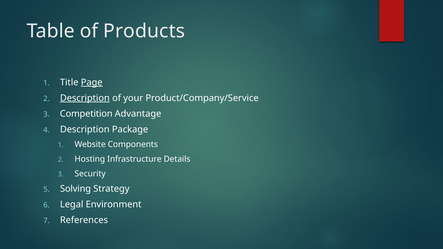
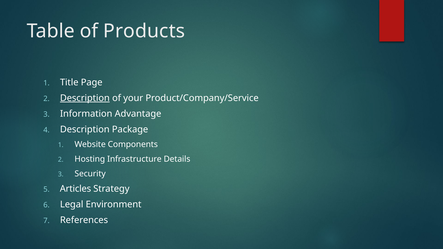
Page underline: present -> none (92, 82)
Competition: Competition -> Information (86, 114)
Solving: Solving -> Articles (76, 189)
